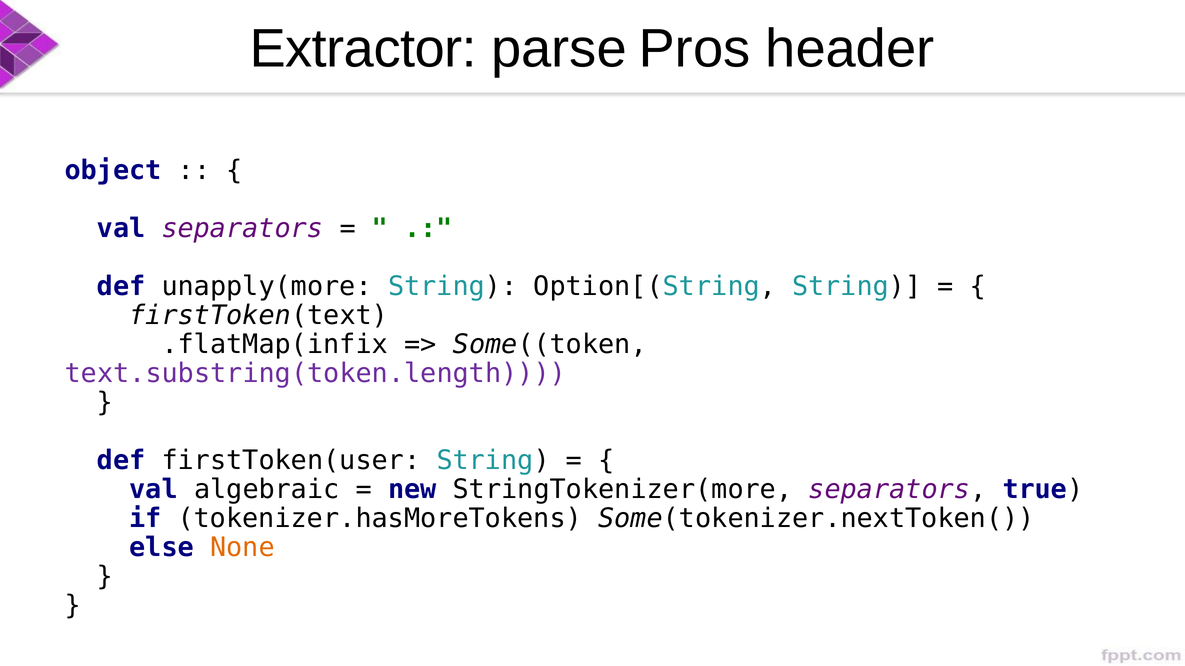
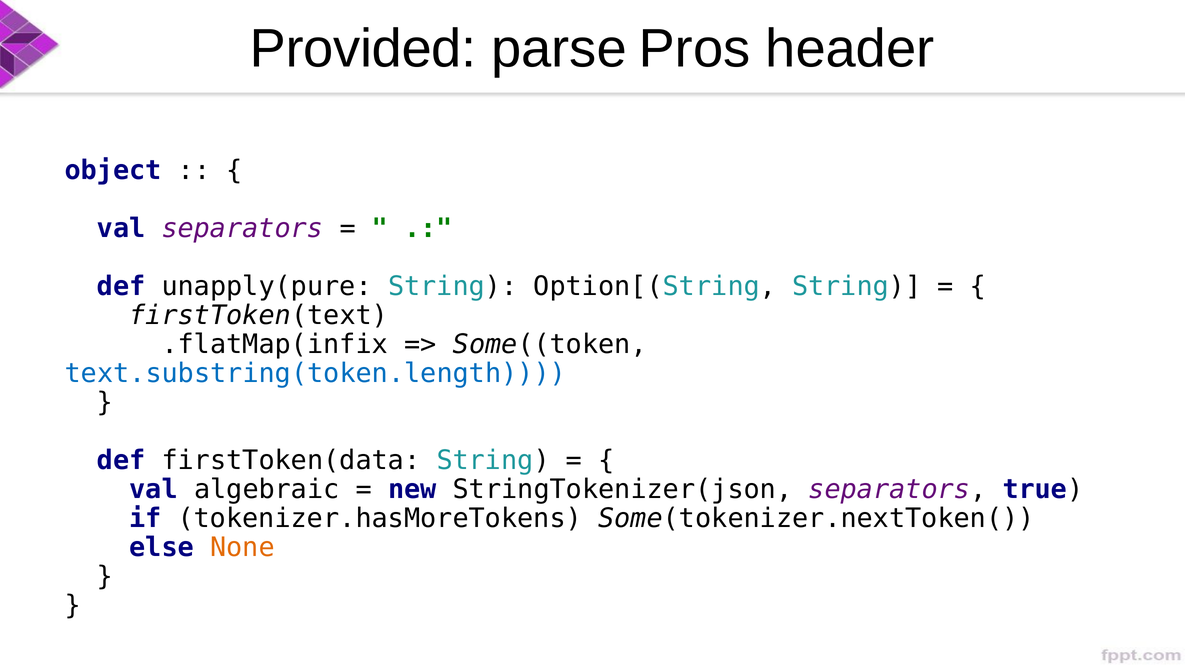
Extractor: Extractor -> Provided (363, 49)
unapply(more: unapply(more -> unapply(pure (267, 286)
text.substring(token.length colour: purple -> blue (315, 374)
firstToken(user: firstToken(user -> firstToken(data (291, 461)
StringTokenizer(more: StringTokenizer(more -> StringTokenizer(json (622, 490)
